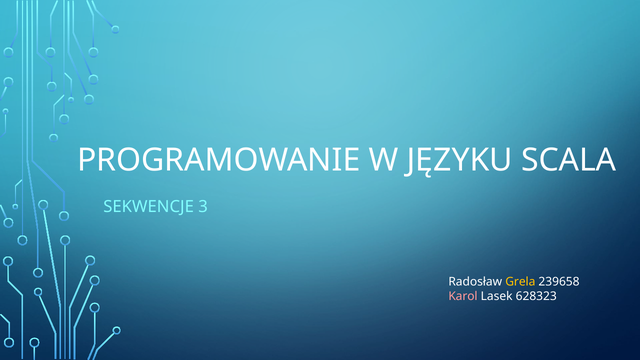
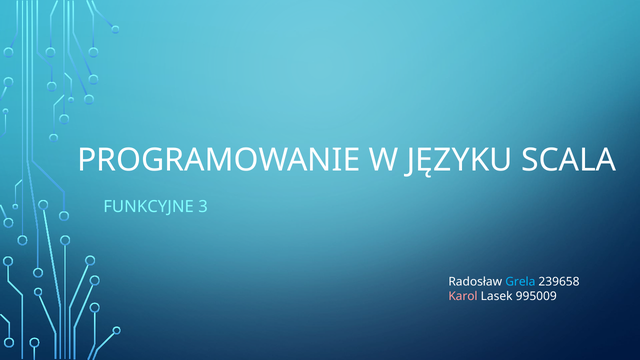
SEKWENCJE: SEKWENCJE -> FUNKCYJNE (149, 207)
Grela colour: yellow -> light blue (520, 282)
628323: 628323 -> 995009 (536, 296)
